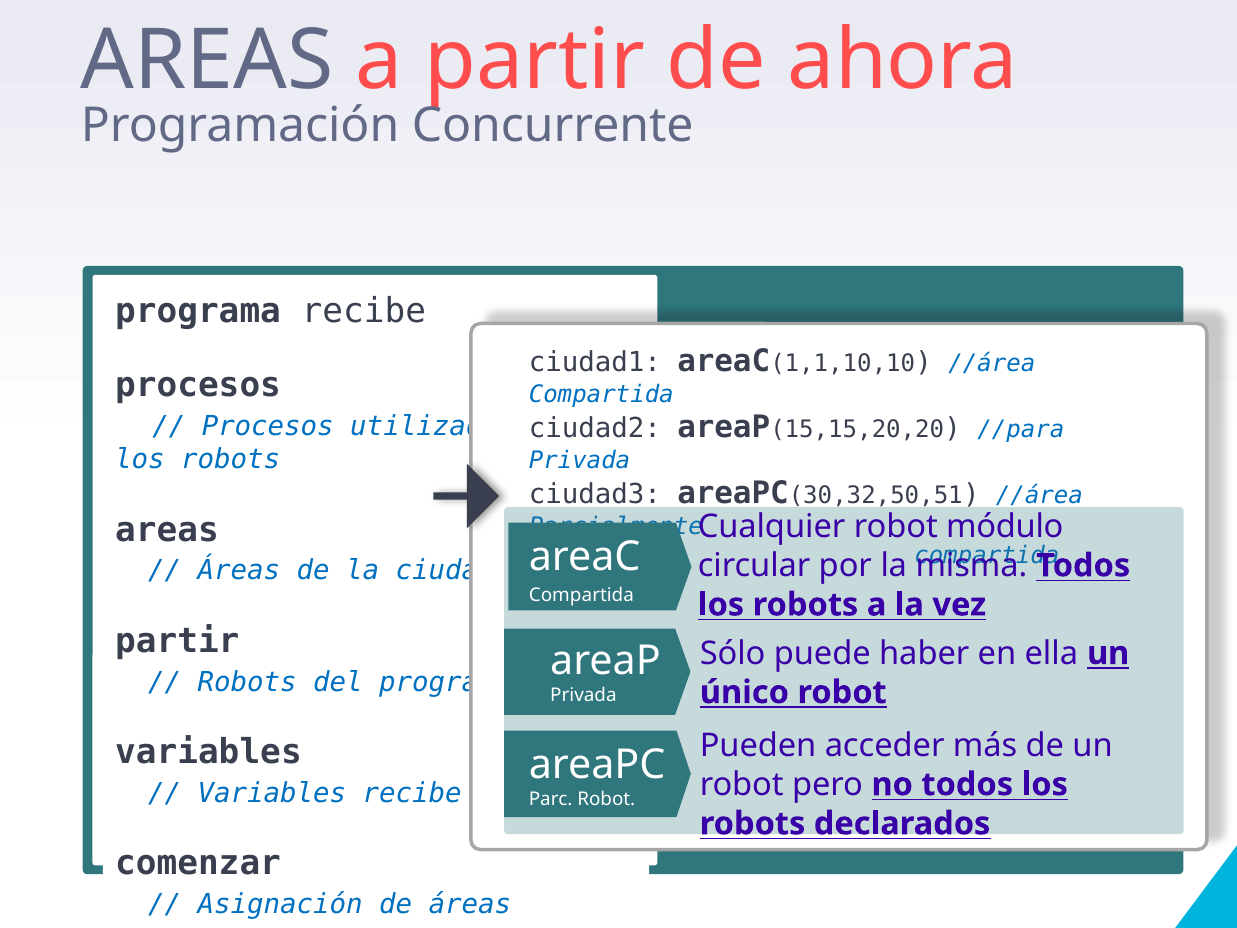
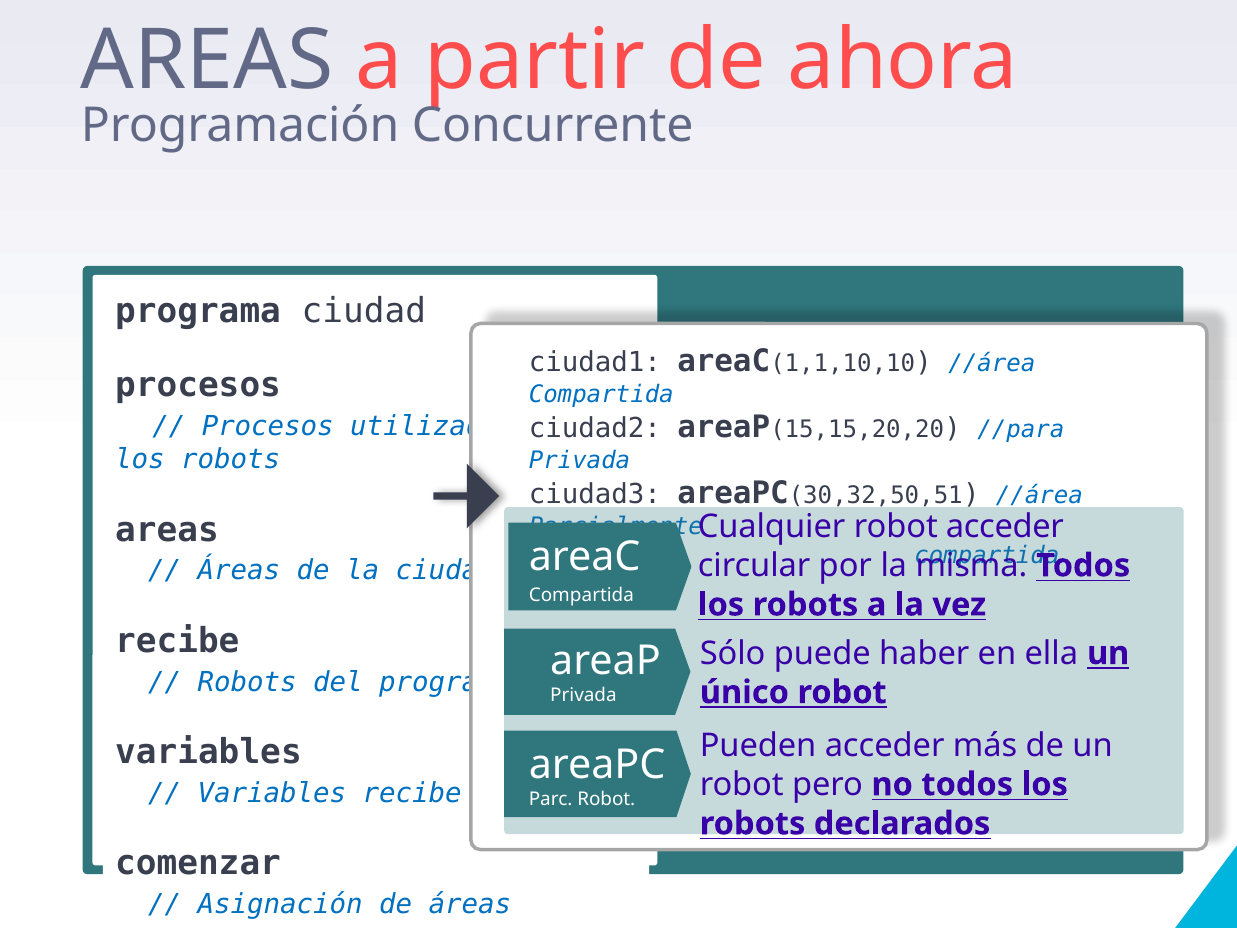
programa recibe: recibe -> ciudad (364, 311)
robot módulo: módulo -> acceder (1005, 526)
partir: partir -> recibe (177, 641)
